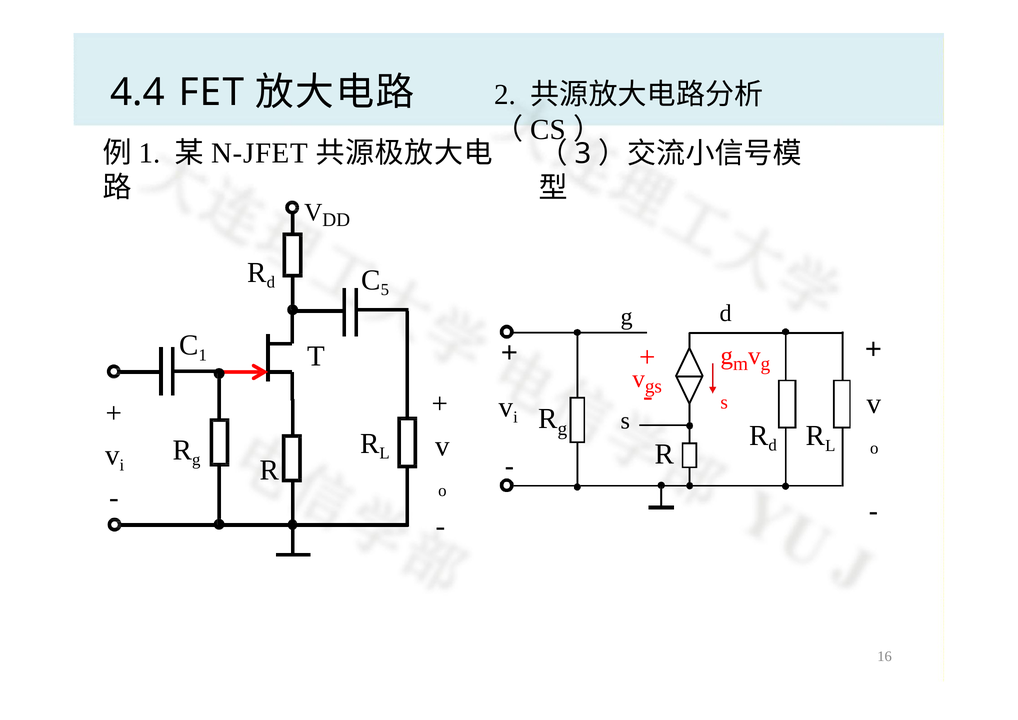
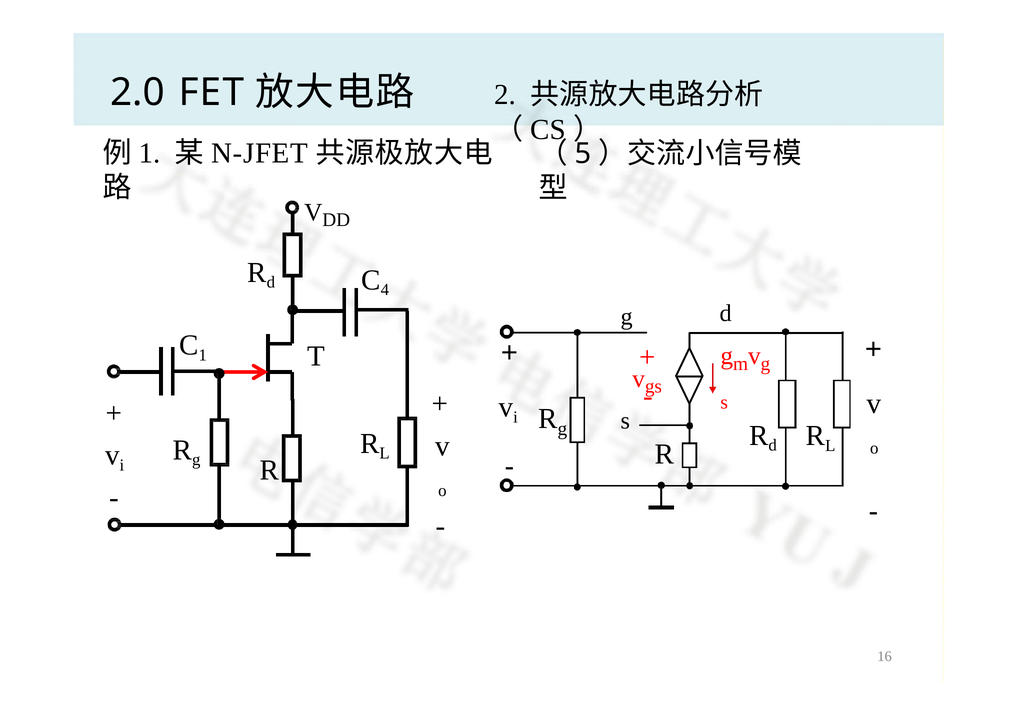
4.4: 4.4 -> 2.0 (138, 93)
3: 3 -> 5 (583, 154)
5: 5 -> 4 (385, 290)
